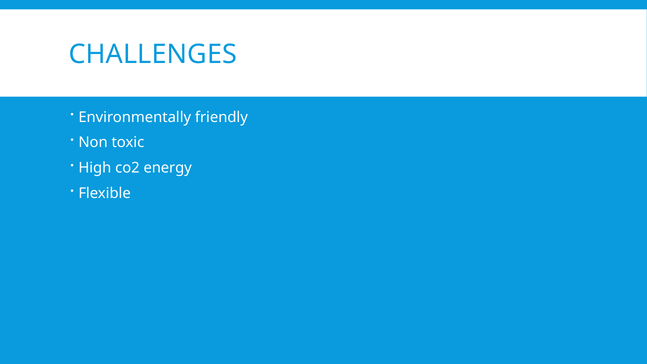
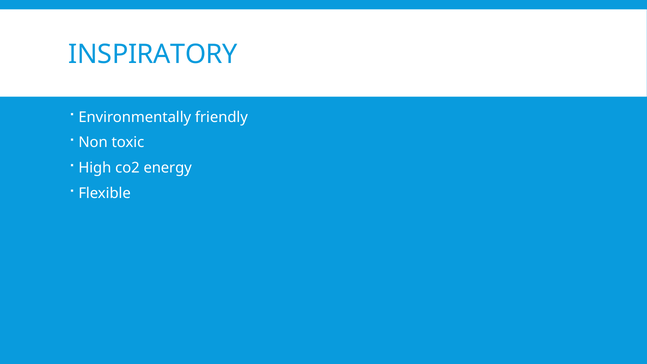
CHALLENGES: CHALLENGES -> INSPIRATORY (153, 54)
